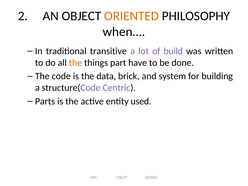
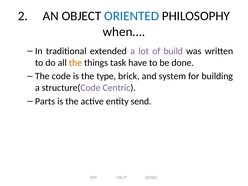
ORIENTED colour: orange -> blue (132, 16)
transitive: transitive -> extended (108, 51)
part: part -> task (118, 63)
data: data -> type (106, 76)
used: used -> send (141, 101)
